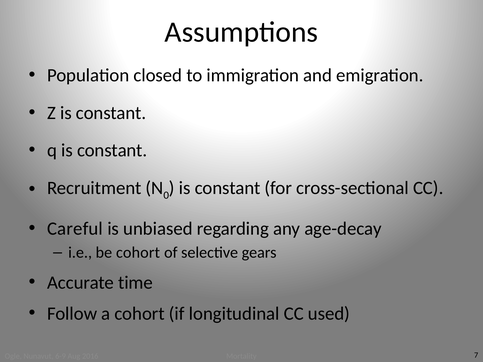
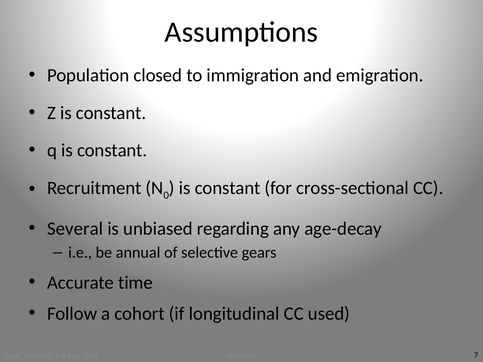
Careful: Careful -> Several (75, 229)
be cohort: cohort -> annual (138, 253)
